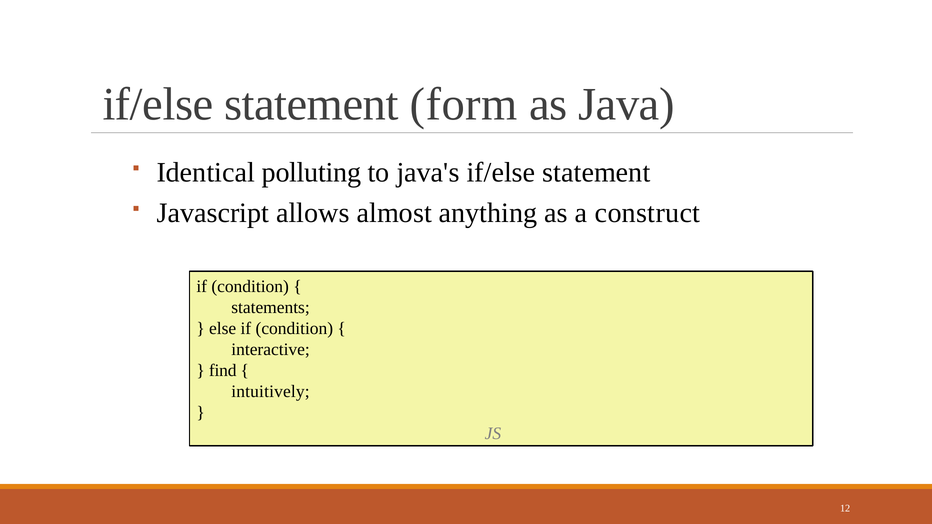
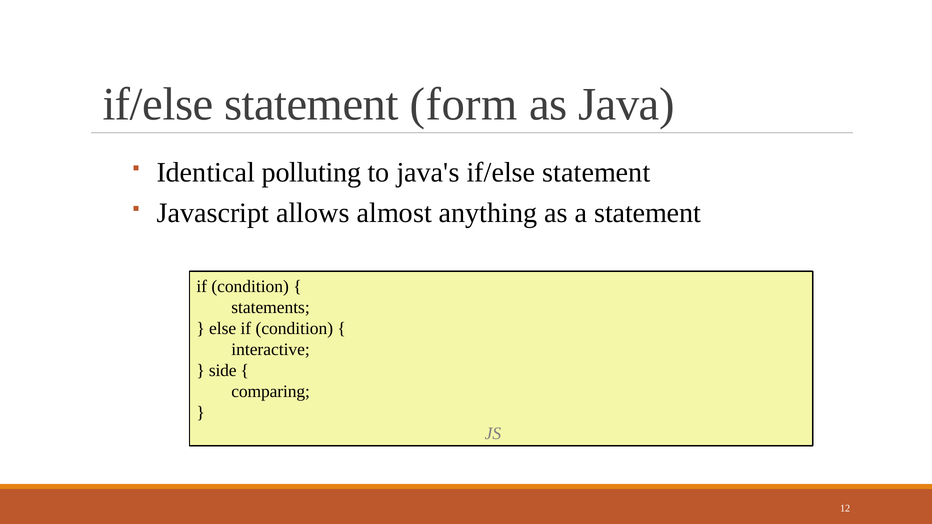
a construct: construct -> statement (648, 213)
find: find -> side (223, 371)
intuitively: intuitively -> comparing (271, 392)
